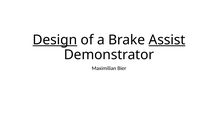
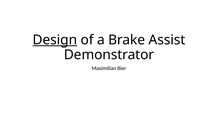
Assist underline: present -> none (167, 40)
